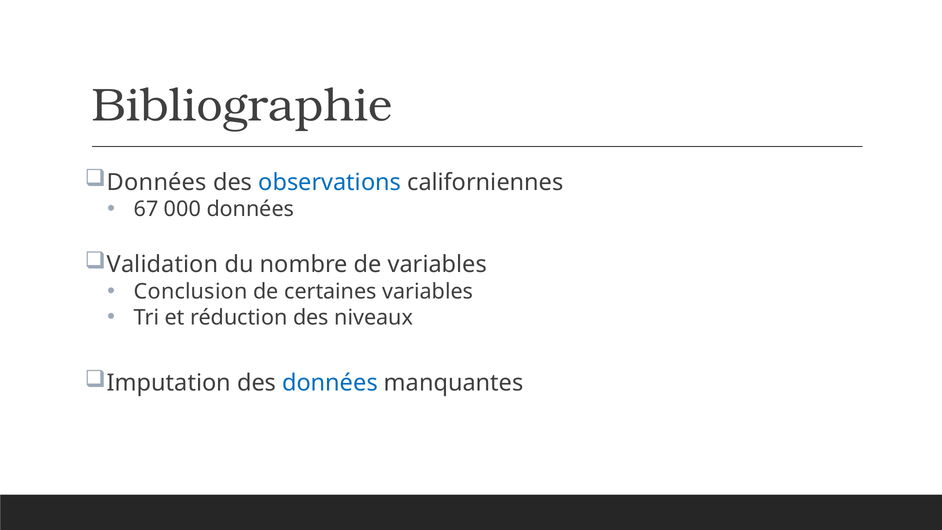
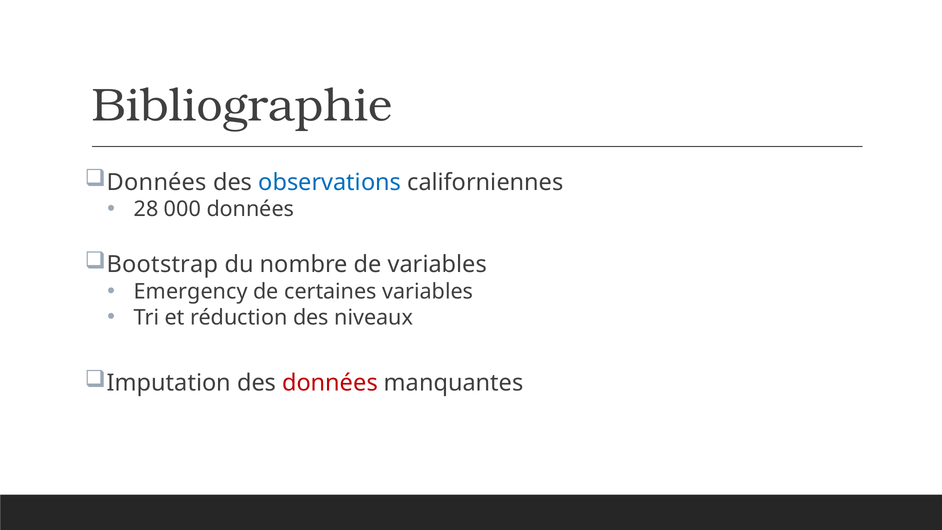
67: 67 -> 28 (146, 209)
Validation: Validation -> Bootstrap (163, 265)
Conclusion: Conclusion -> Emergency (191, 292)
données colour: blue -> red (330, 383)
